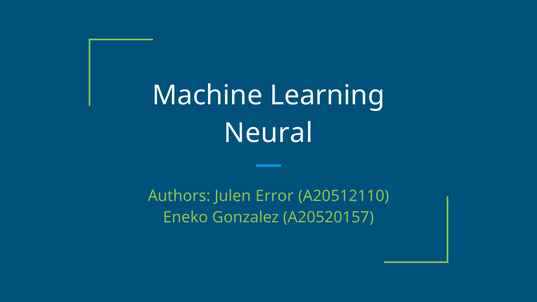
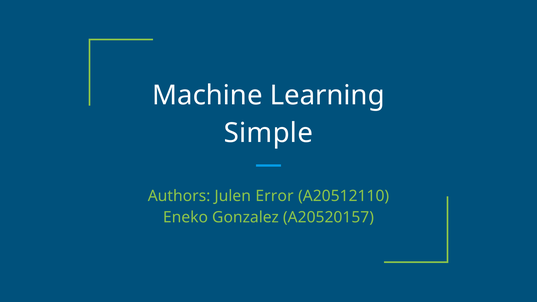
Neural: Neural -> Simple (268, 133)
